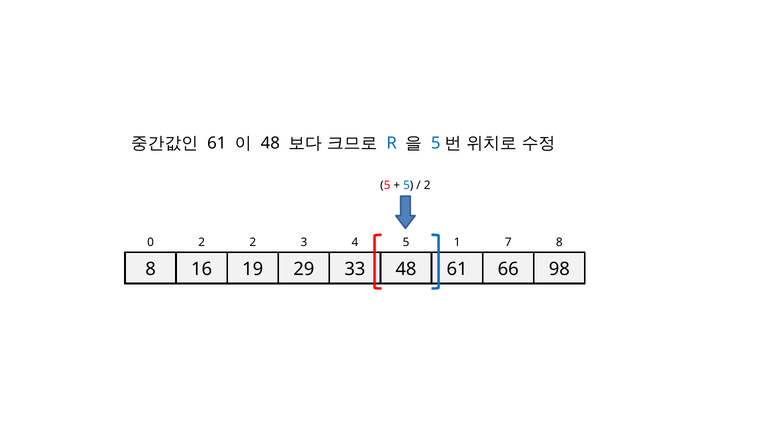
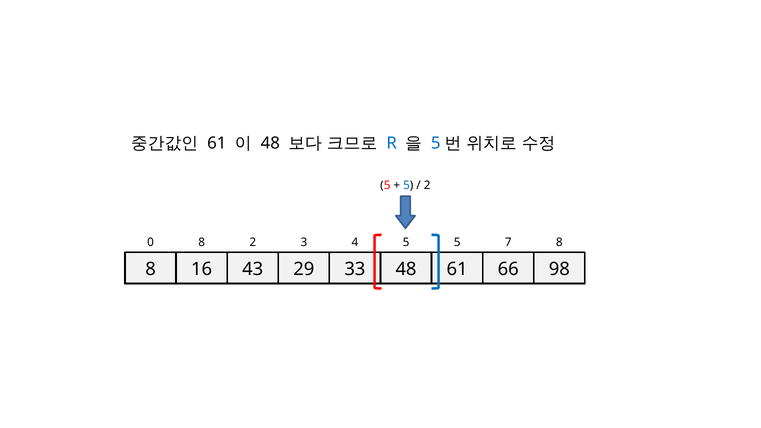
0 2: 2 -> 8 (202, 242)
5 1: 1 -> 5 (457, 242)
19: 19 -> 43 (253, 269)
